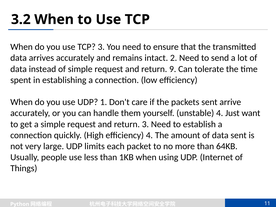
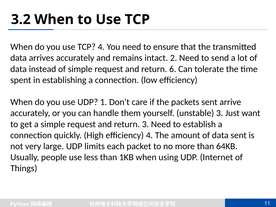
TCP 3: 3 -> 4 (101, 47)
9: 9 -> 6 (173, 69)
unstable 4: 4 -> 3 (220, 113)
